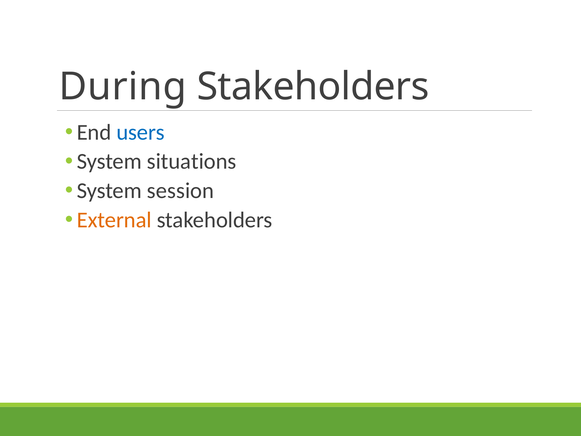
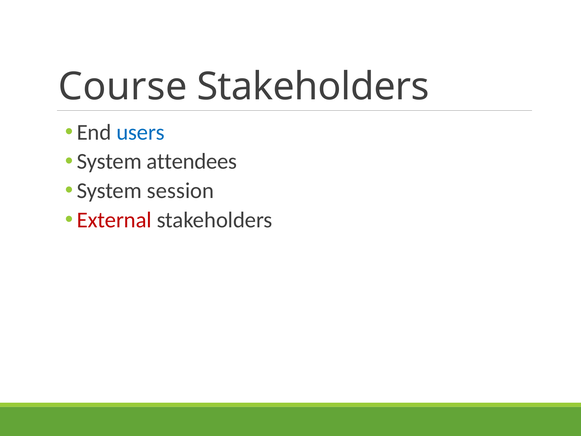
During: During -> Course (123, 87)
situations: situations -> attendees (192, 161)
External colour: orange -> red (114, 220)
